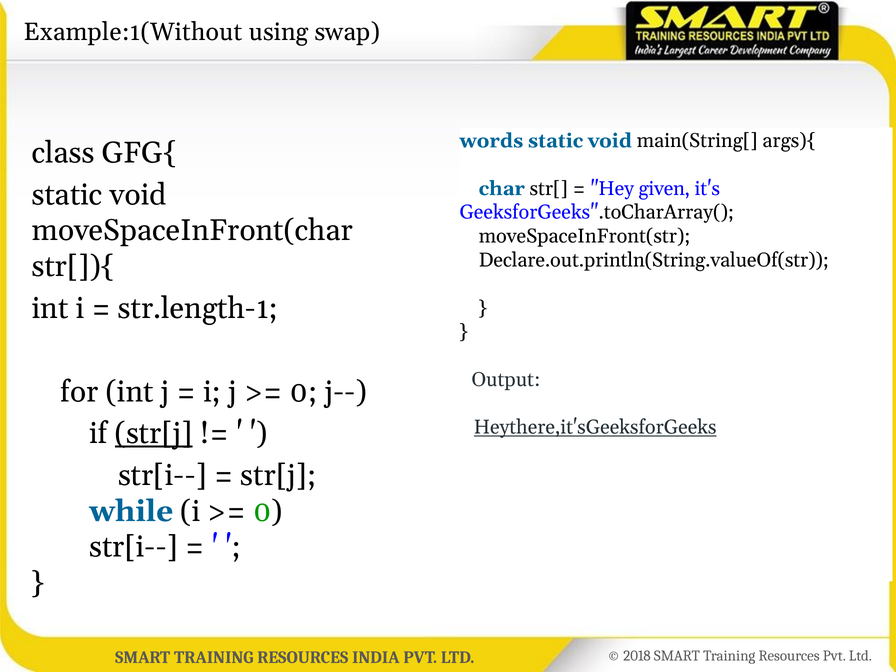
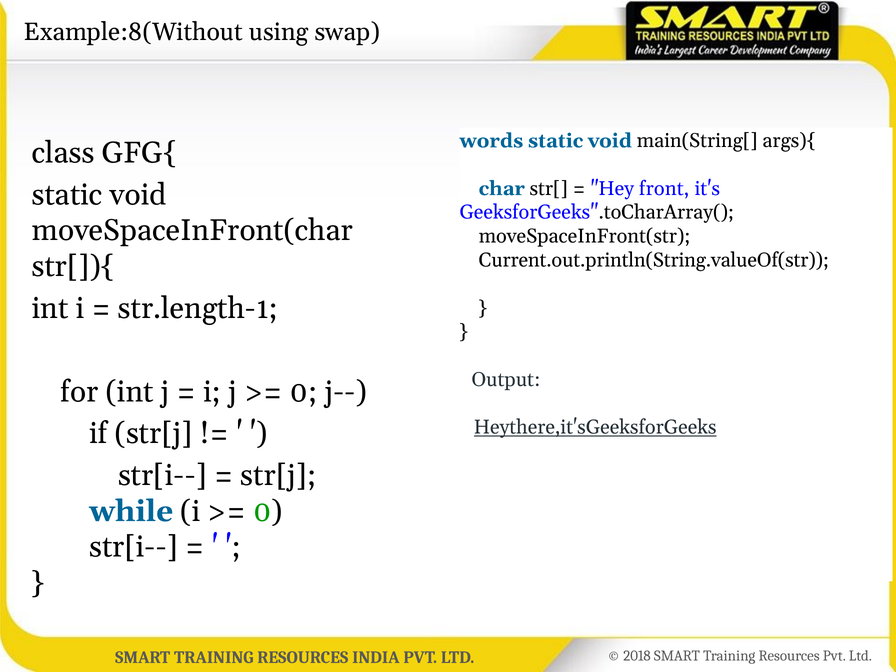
Example:1(Without: Example:1(Without -> Example:8(Without (133, 32)
given: given -> front (664, 189)
Declare.out.println(String.valueOf(str: Declare.out.println(String.valueOf(str -> Current.out.println(String.valueOf(str (654, 260)
str[j underline: present -> none (154, 434)
